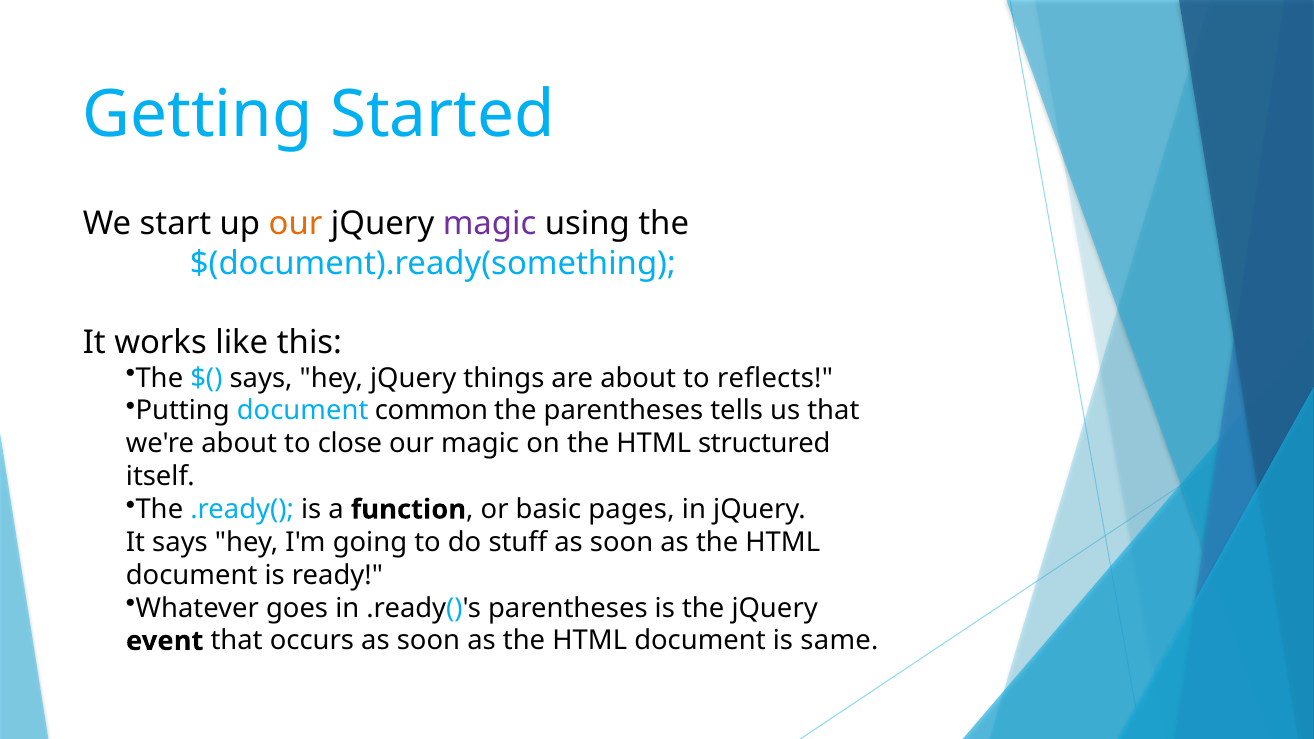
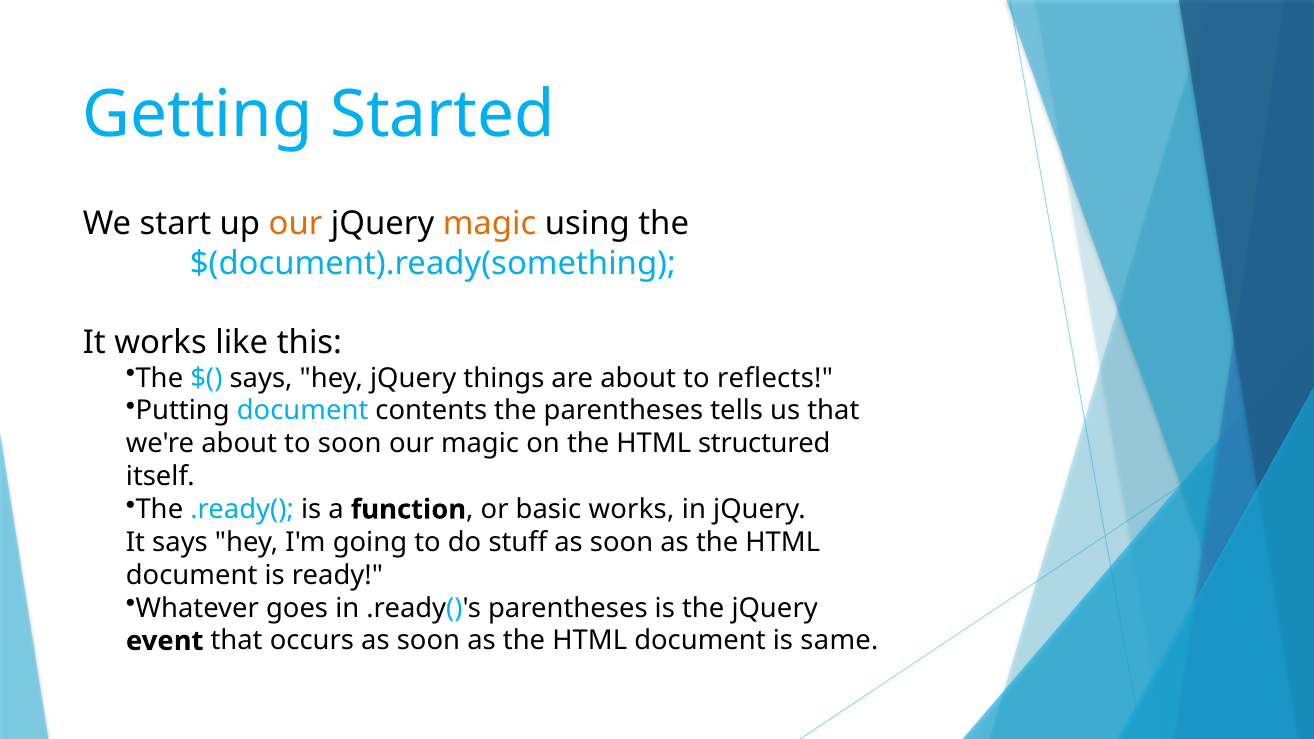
magic colour: purple -> orange (490, 224)
common: common -> contents (431, 411)
to close: close -> soon (350, 444)
basic pages: pages -> works (631, 510)
